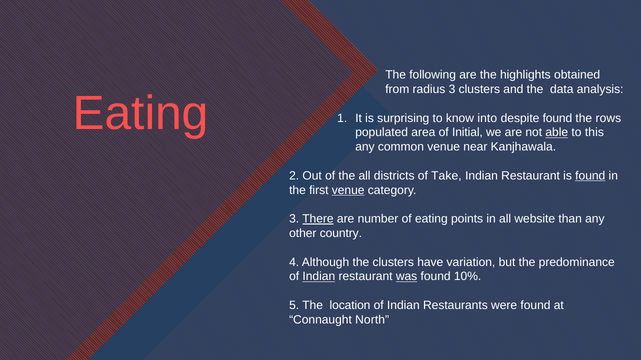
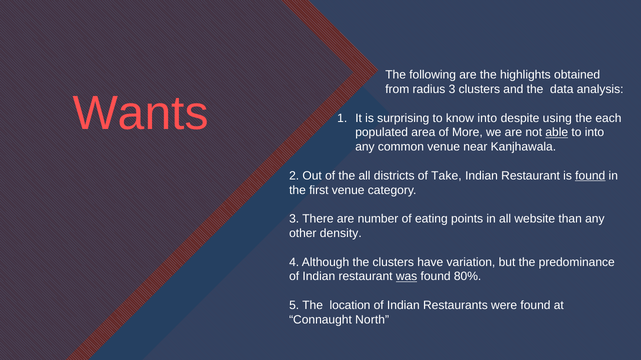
Eating: Eating -> Wants (141, 114)
despite found: found -> using (557, 118)
rows: rows -> each (608, 118)
Initial: Initial -> More (467, 133)
to this: this -> into (594, 133)
venue underline: present -> none (348, 190)
There underline: present -> none (318, 219)
country: country -> density (341, 234)
Indian underline: present -> none (319, 277)
10%: 10% -> 80% (468, 277)
